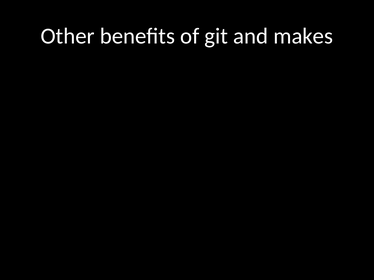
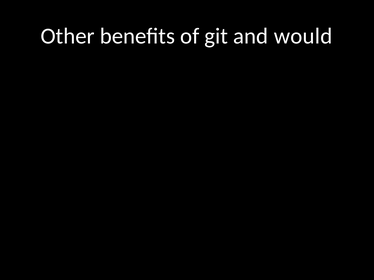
makes: makes -> would (303, 36)
